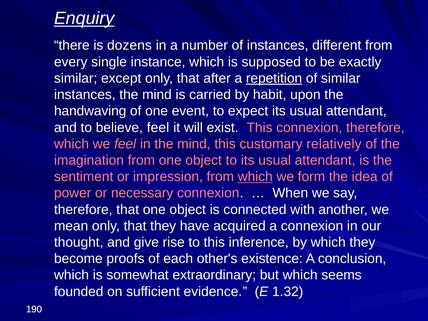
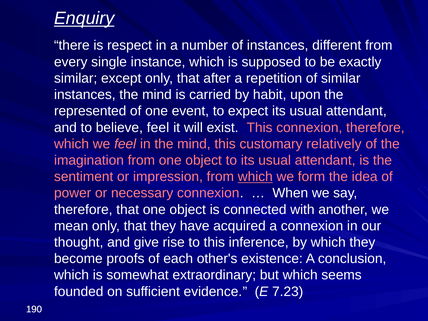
dozens: dozens -> respect (130, 45)
repetition underline: present -> none (274, 78)
handwaving: handwaving -> represented (90, 111)
1.32: 1.32 -> 7.23 (288, 292)
